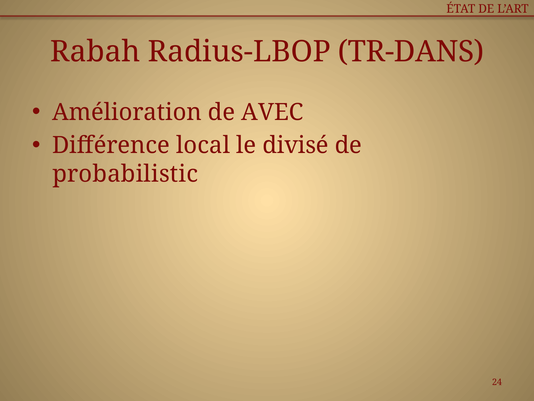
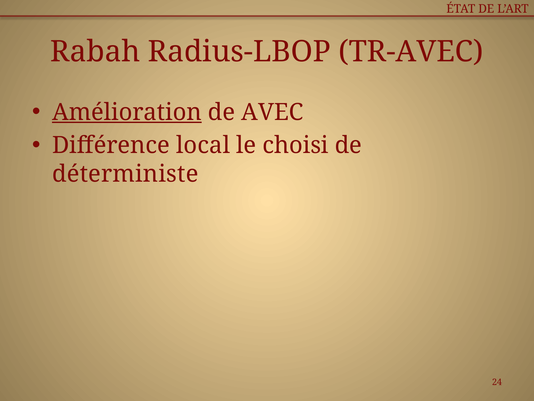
TR-DANS: TR-DANS -> TR-AVEC (411, 51)
Amélioration underline: none -> present (127, 112)
divisé: divisé -> choisi (296, 145)
probabilistic: probabilistic -> déterministe (125, 174)
